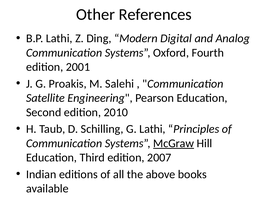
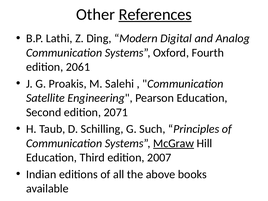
References underline: none -> present (155, 14)
2001: 2001 -> 2061 (78, 67)
2010: 2010 -> 2071 (116, 112)
G Lathi: Lathi -> Such (152, 129)
